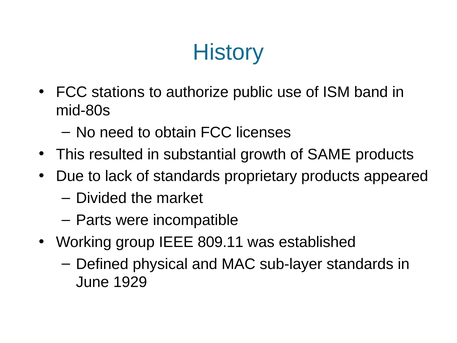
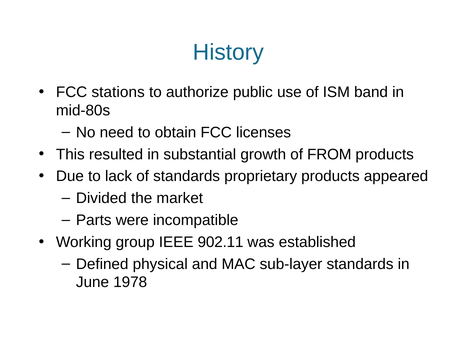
SAME: SAME -> FROM (329, 154)
809.11: 809.11 -> 902.11 (221, 242)
1929: 1929 -> 1978 (130, 282)
